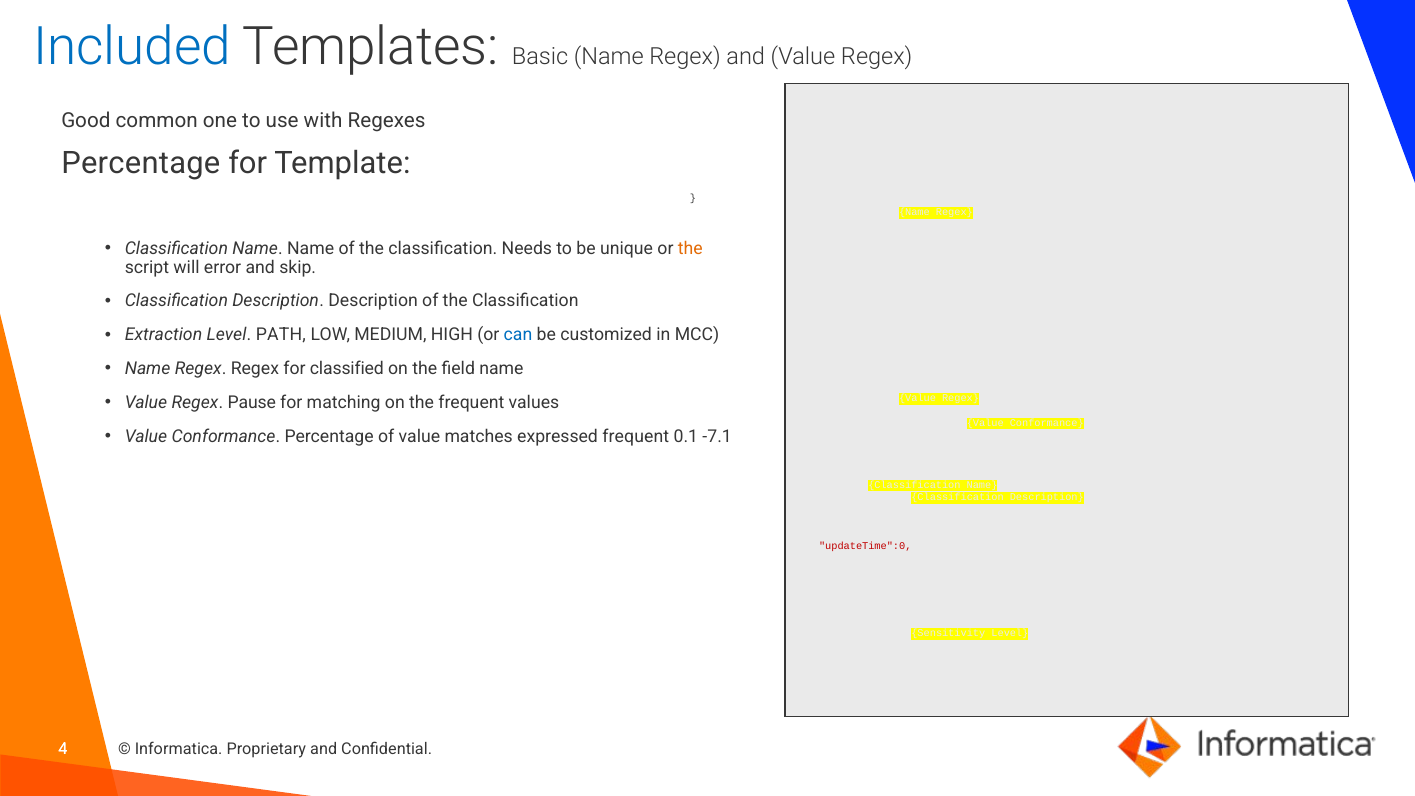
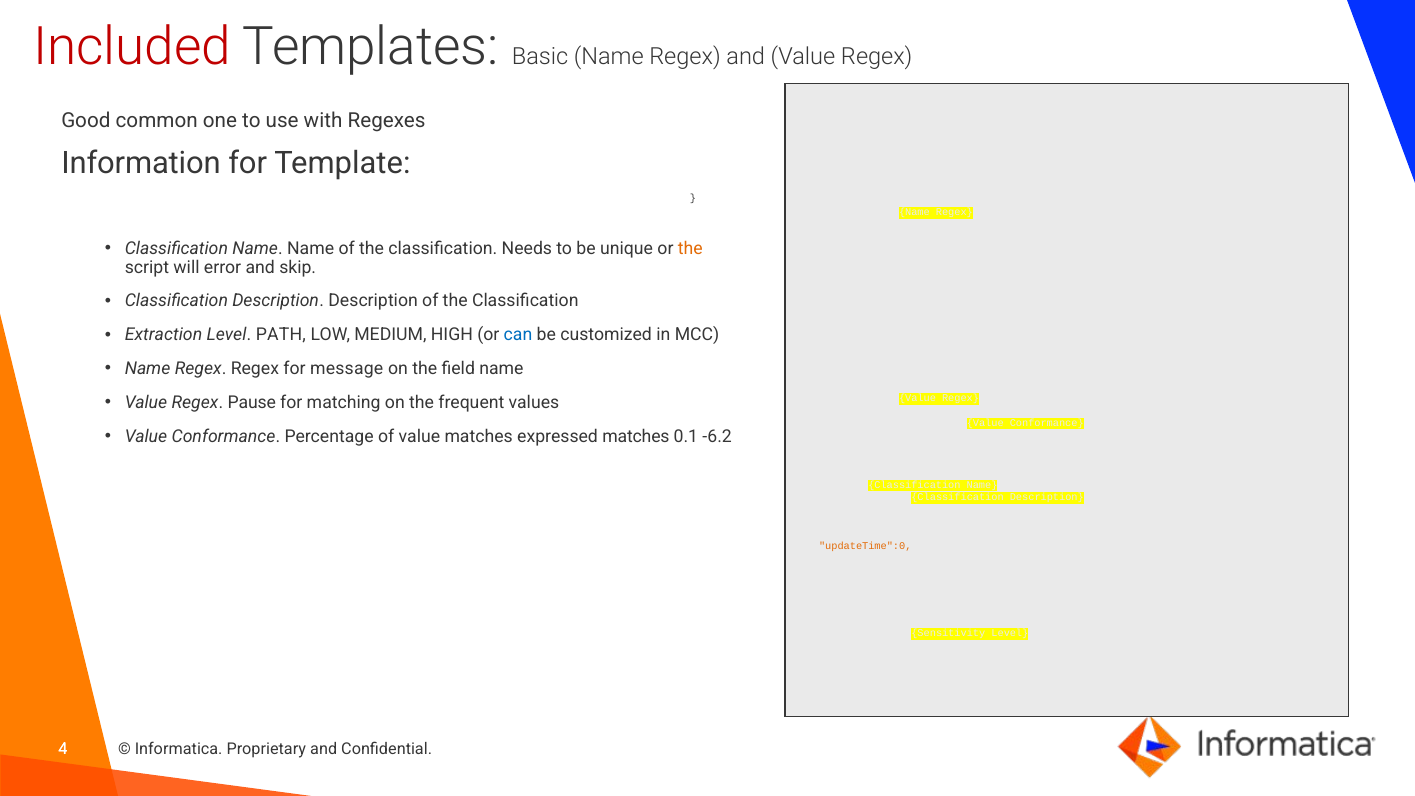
Included colour: blue -> red (132, 47)
Percentage: Percentage -> Information (141, 163)
classified: classified -> message (347, 369)
expressed frequent: frequent -> matches (636, 437)
-7.1: -7.1 -> -6.2 (717, 437)
updateTime":0 colour: red -> orange (865, 547)
